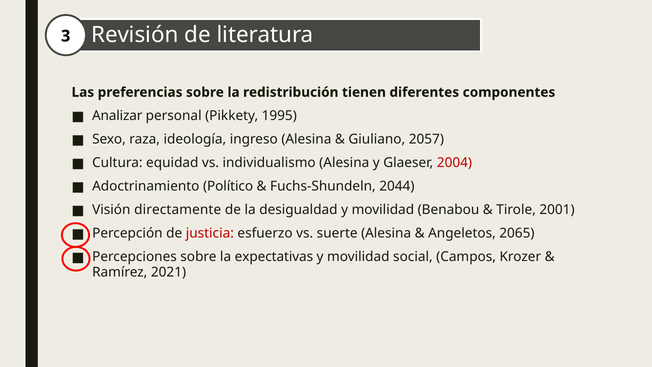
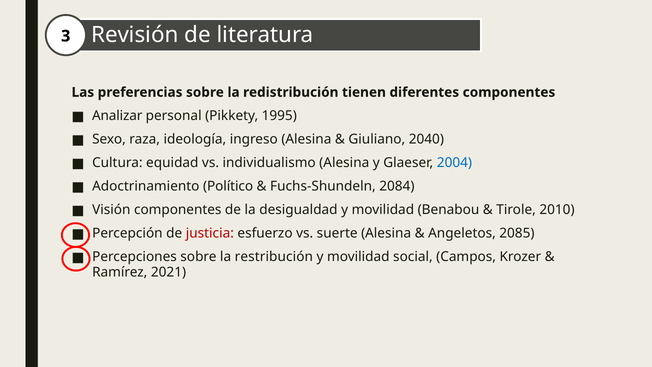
2057: 2057 -> 2040 (426, 139)
2004 colour: red -> blue (454, 163)
2044: 2044 -> 2084 (397, 186)
Visión directamente: directamente -> componentes (178, 210)
2001: 2001 -> 2010 (557, 210)
2065: 2065 -> 2085 (517, 233)
expectativas: expectativas -> restribución (274, 257)
